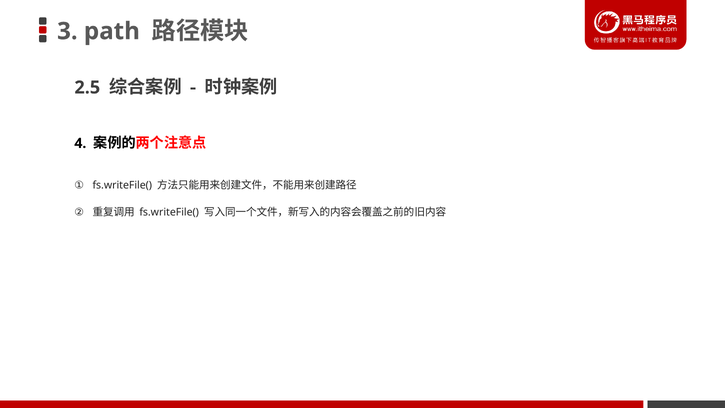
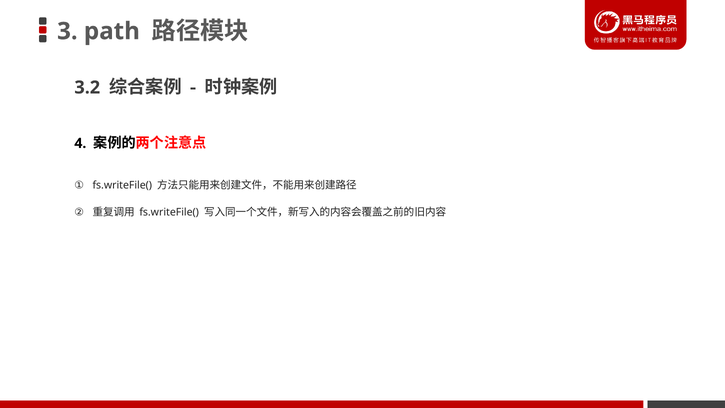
2.5: 2.5 -> 3.2 (87, 87)
